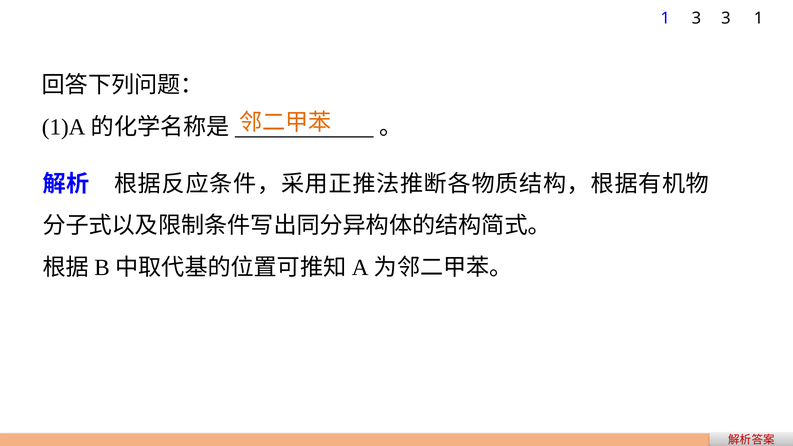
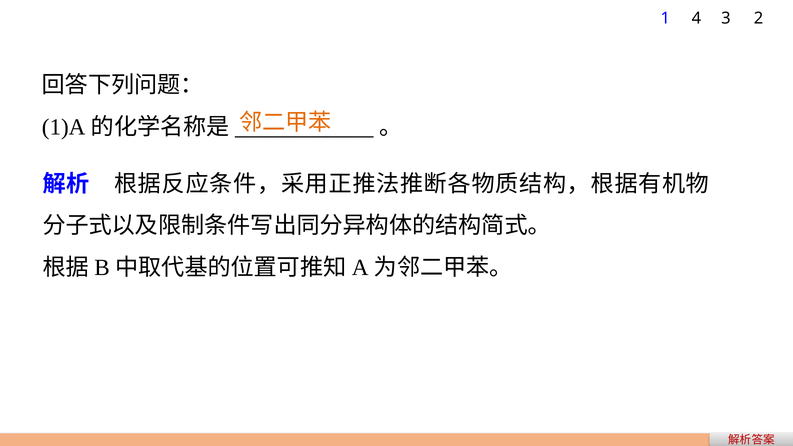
1 3: 3 -> 4 (696, 18)
3 1: 1 -> 2 (759, 18)
